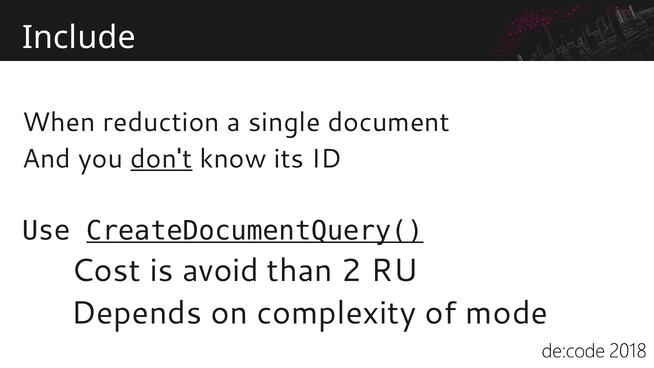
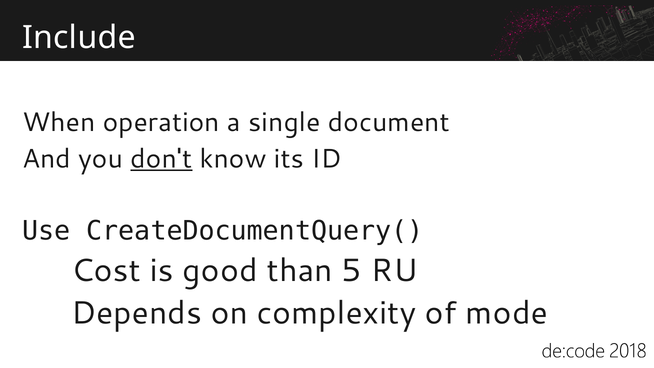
reduction: reduction -> operation (161, 123)
CreateDocumentQuery( underline: present -> none (255, 231)
avoid: avoid -> good (220, 270)
2: 2 -> 5 (352, 270)
